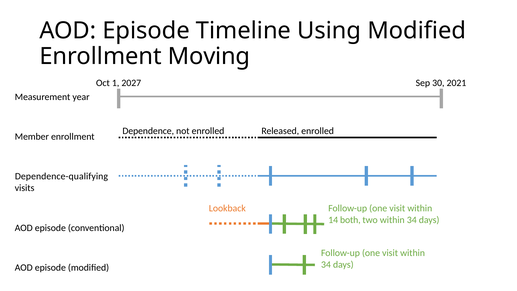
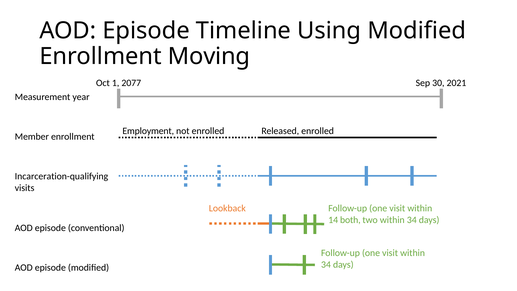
2027: 2027 -> 2077 (131, 83)
Dependence: Dependence -> Employment (148, 131)
Dependence-qualifying: Dependence-qualifying -> Incarceration-qualifying (62, 176)
